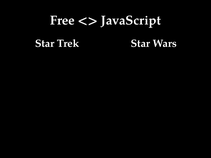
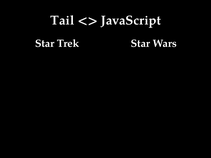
Free: Free -> Tail (62, 20)
